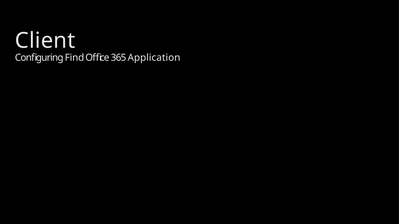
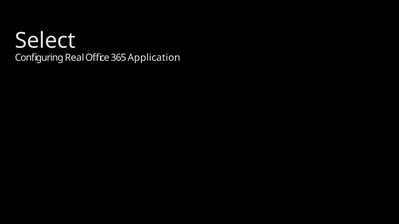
Client: Client -> Select (45, 41)
Find: Find -> Real (74, 58)
